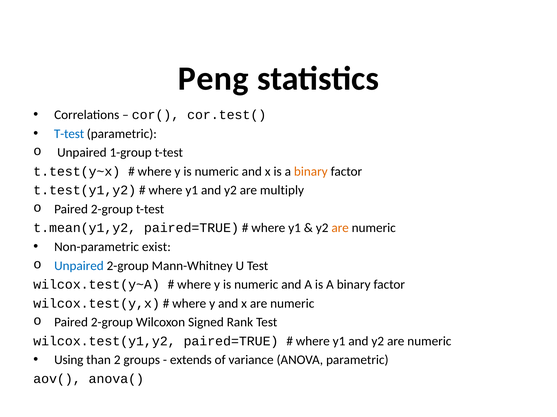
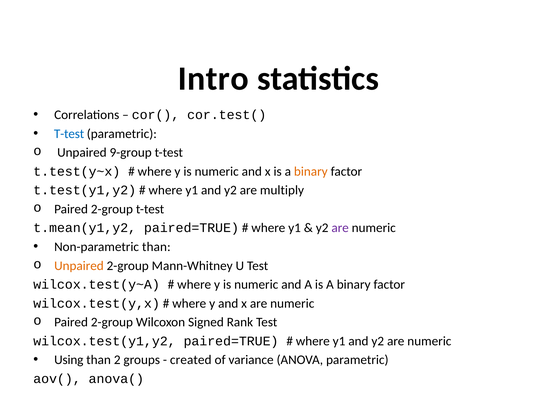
Peng: Peng -> Intro (213, 79)
1-group: 1-group -> 9-group (131, 153)
are colour: orange -> purple (340, 228)
Non-parametric exist: exist -> than (156, 247)
Unpaired colour: blue -> orange (79, 266)
extends: extends -> created (191, 361)
